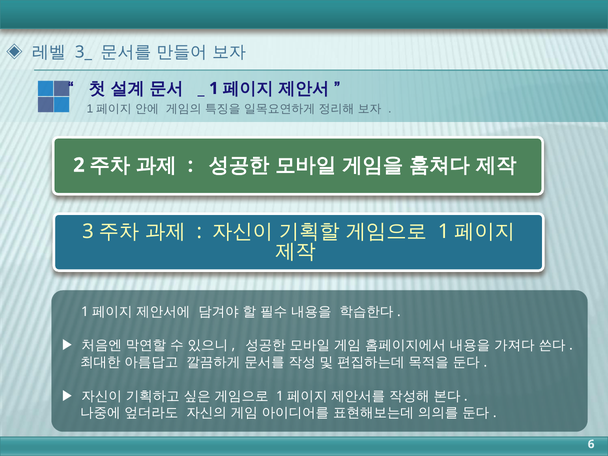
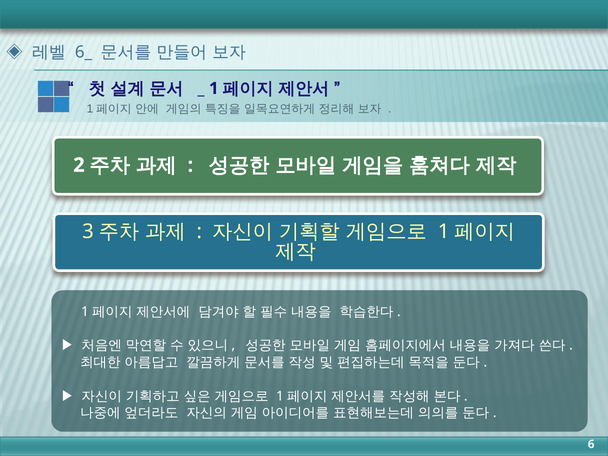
3_: 3_ -> 6_ (84, 52)
